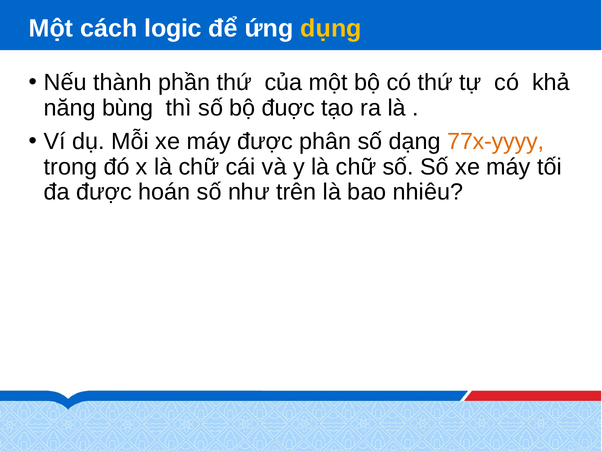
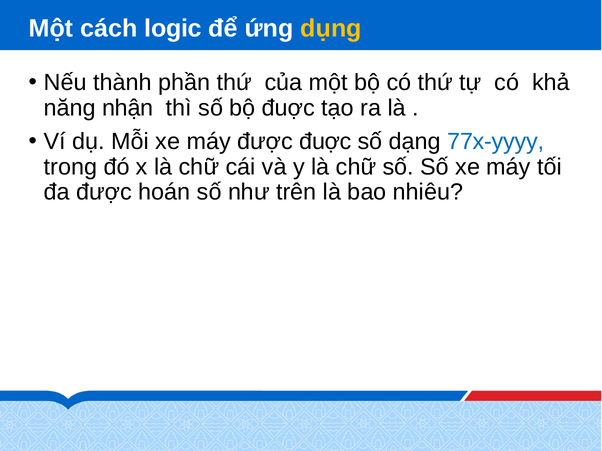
bùng: bùng -> nhận (128, 108)
được phân: phân -> đuợc (325, 142)
77x-yyyy colour: orange -> blue (496, 142)
